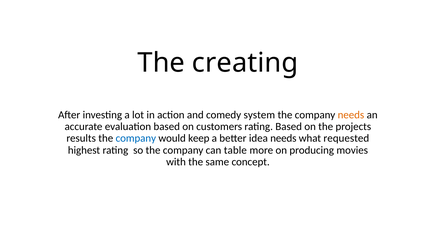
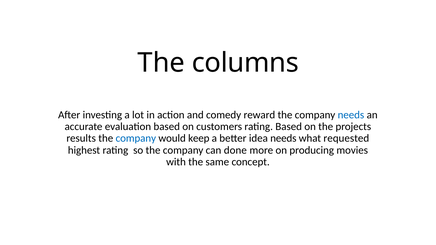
creating: creating -> columns (245, 63)
system: system -> reward (259, 115)
needs colour: orange -> blue (351, 115)
table: table -> done (235, 150)
